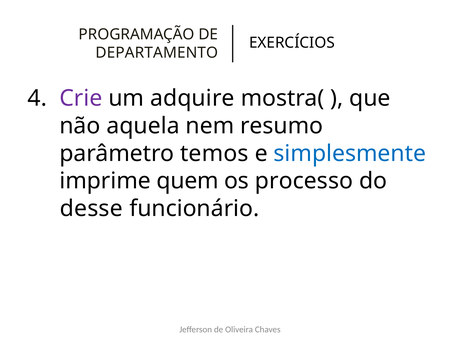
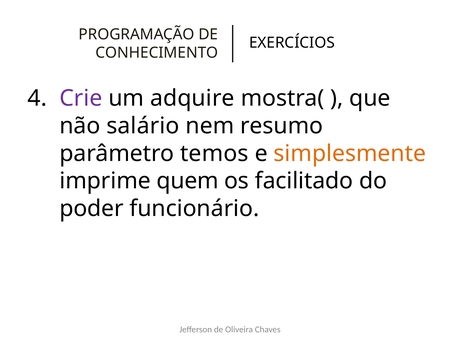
DEPARTAMENTO: DEPARTAMENTO -> CONHECIMENTO (157, 53)
aquela: aquela -> salário (143, 126)
simplesmente colour: blue -> orange (350, 153)
processo: processo -> facilitado (304, 181)
desse: desse -> poder (92, 209)
